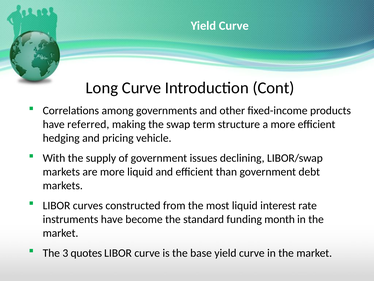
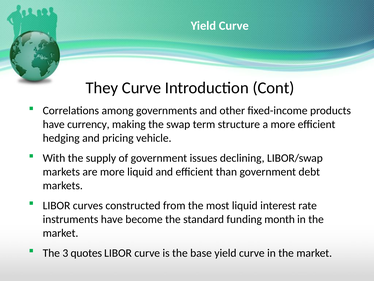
Long: Long -> They (102, 88)
referred: referred -> currency (88, 124)
